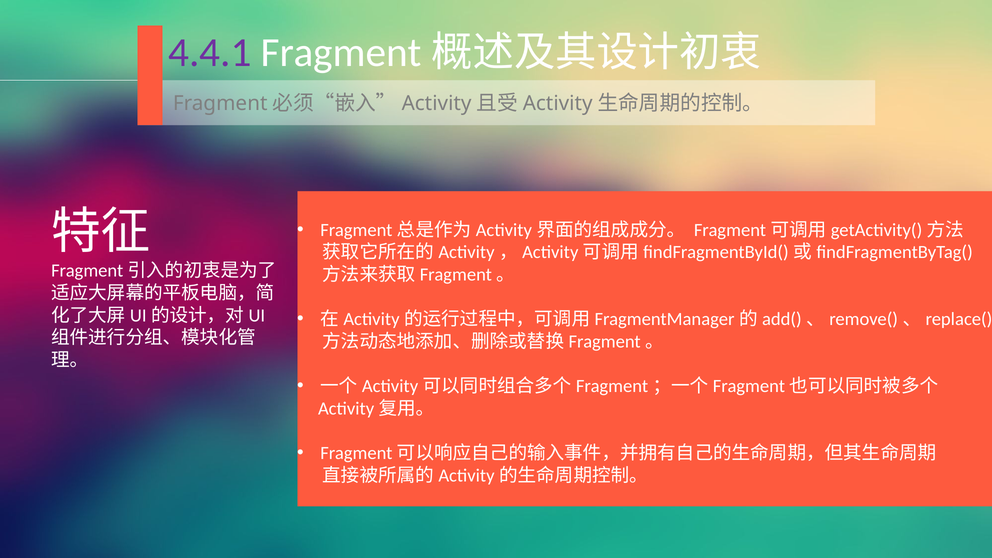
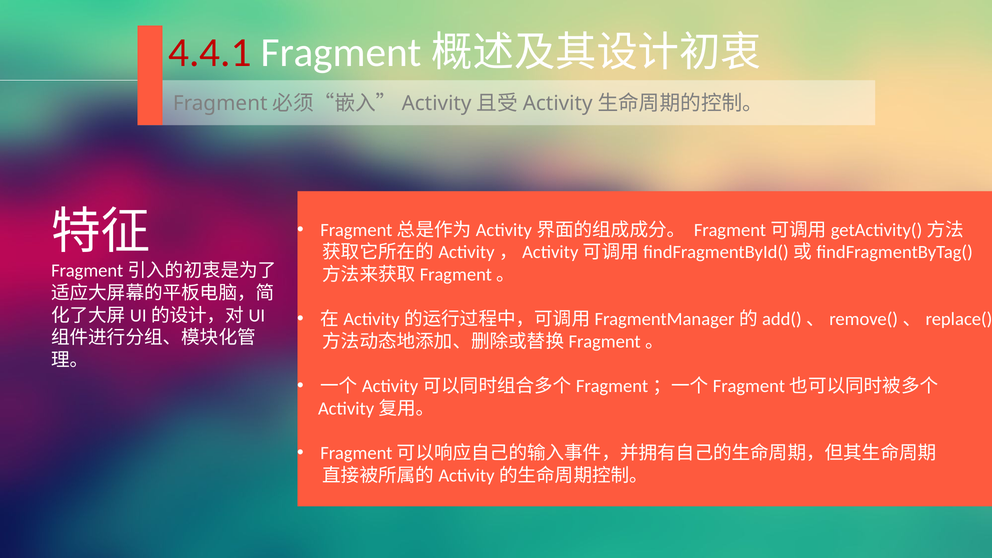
4.4.1 colour: purple -> red (210, 53)
